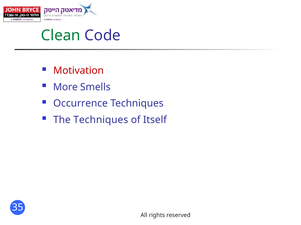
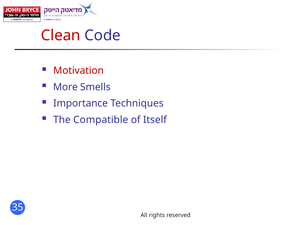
Clean colour: green -> red (61, 36)
Occurrence: Occurrence -> Importance (81, 104)
The Techniques: Techniques -> Compatible (101, 120)
